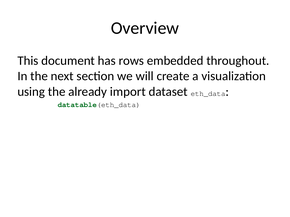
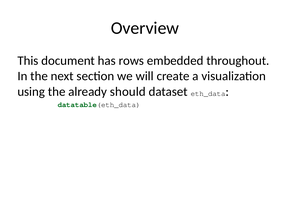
import: import -> should (128, 92)
